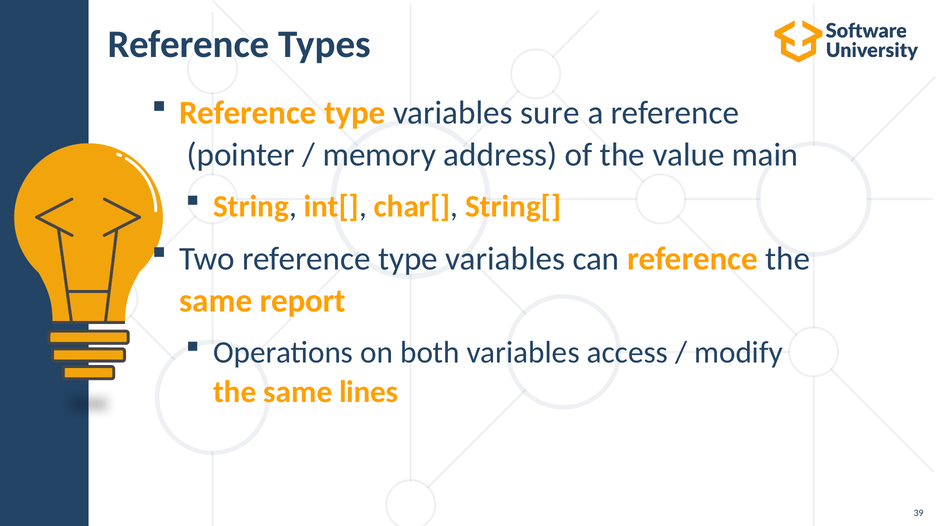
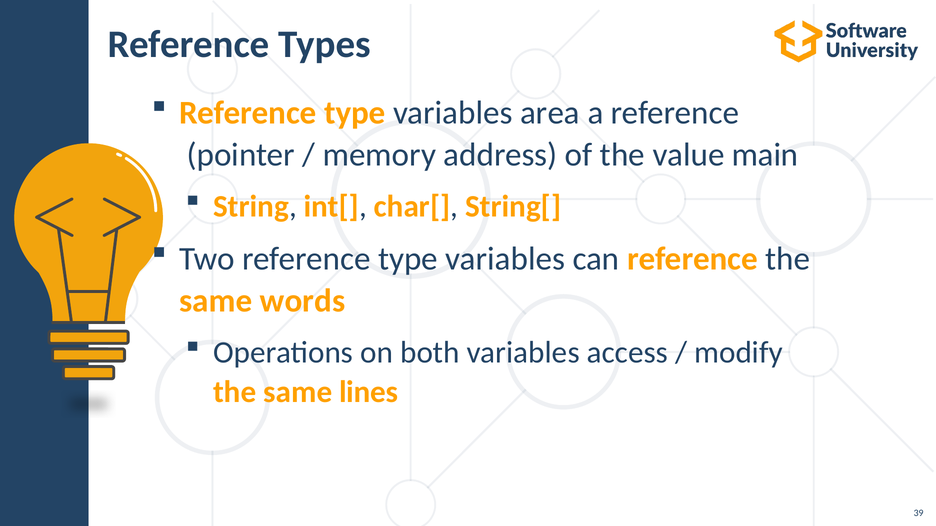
sure: sure -> area (550, 113)
report: report -> words (303, 301)
